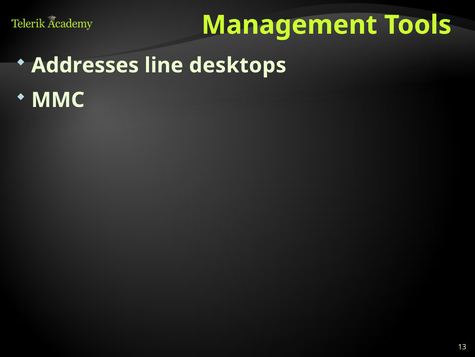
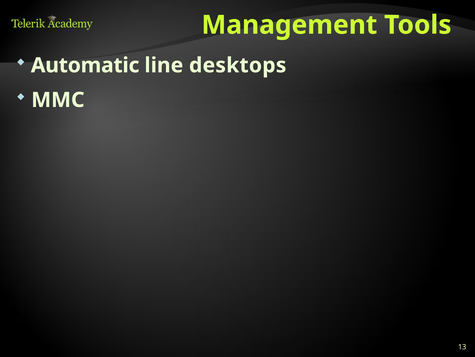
Addresses: Addresses -> Automatic (85, 65)
